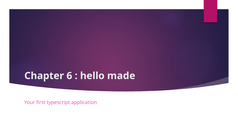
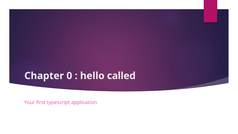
6: 6 -> 0 (69, 76)
made: made -> called (121, 76)
